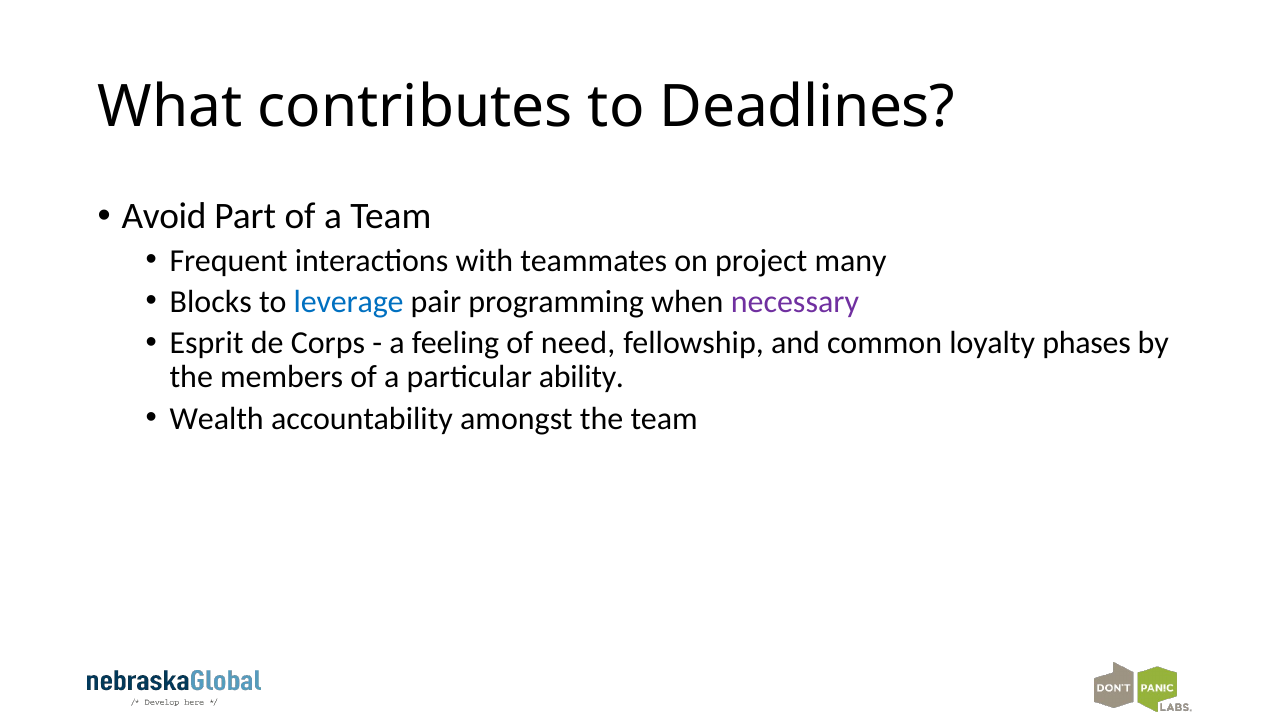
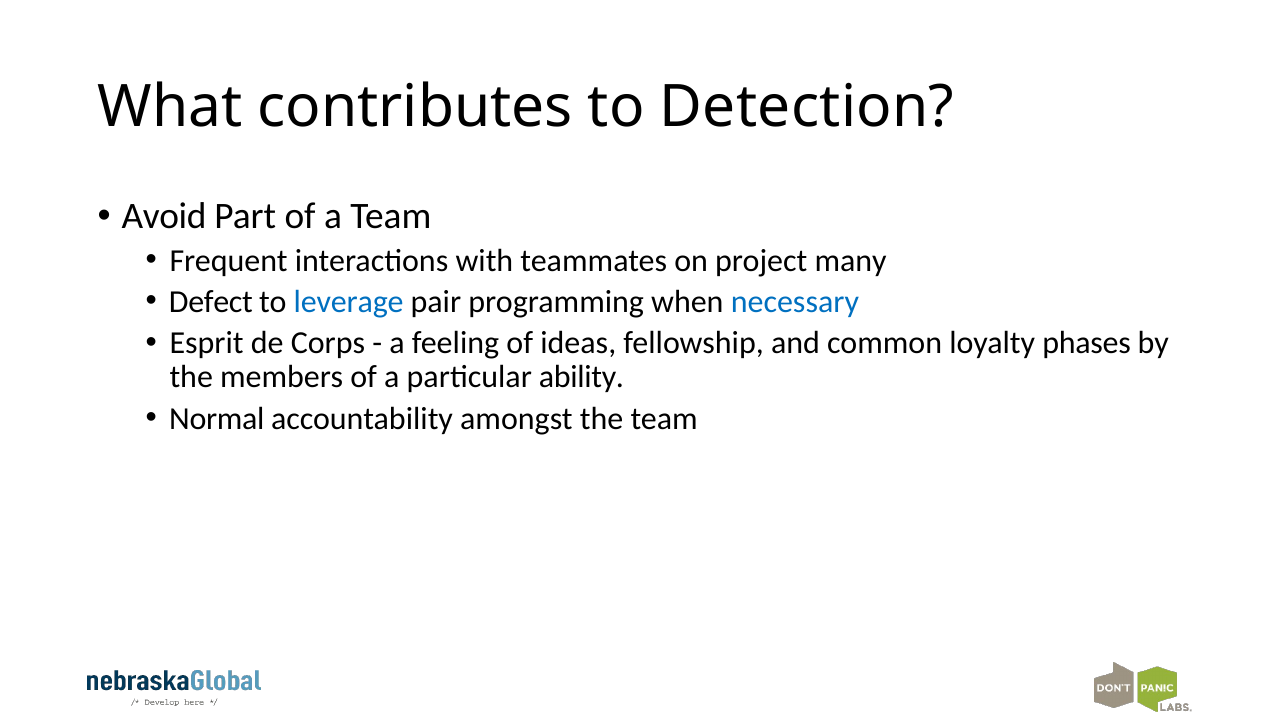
Deadlines: Deadlines -> Detection (807, 108)
Blocks: Blocks -> Defect (211, 302)
necessary colour: purple -> blue (795, 302)
need: need -> ideas (578, 343)
Wealth: Wealth -> Normal (217, 419)
